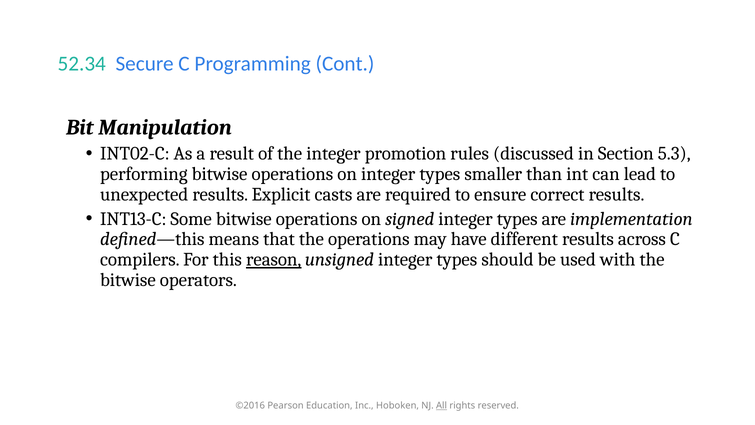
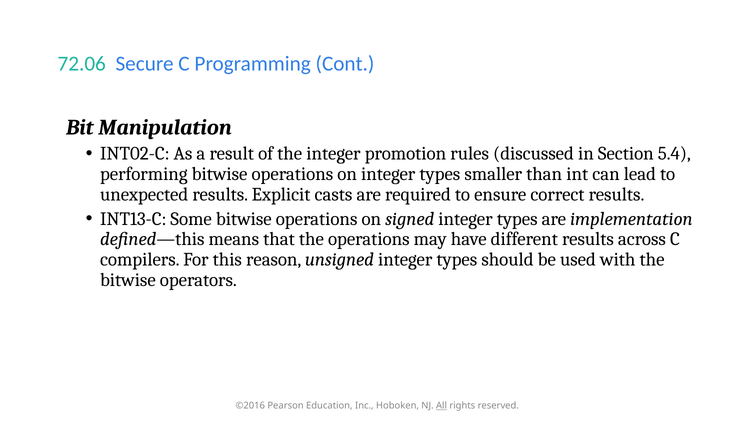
52.34: 52.34 -> 72.06 (82, 64)
5.3: 5.3 -> 5.4 (674, 154)
reason underline: present -> none (274, 259)
